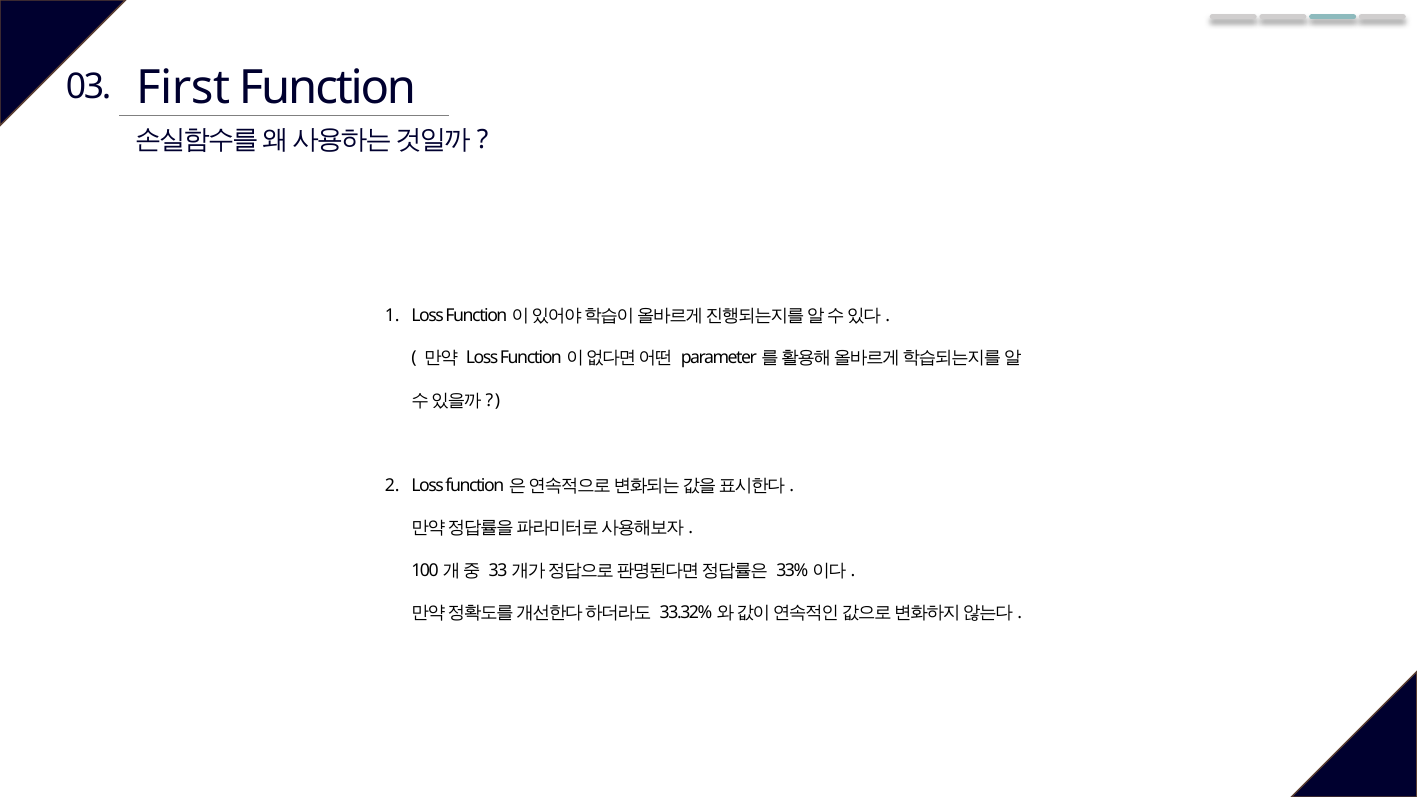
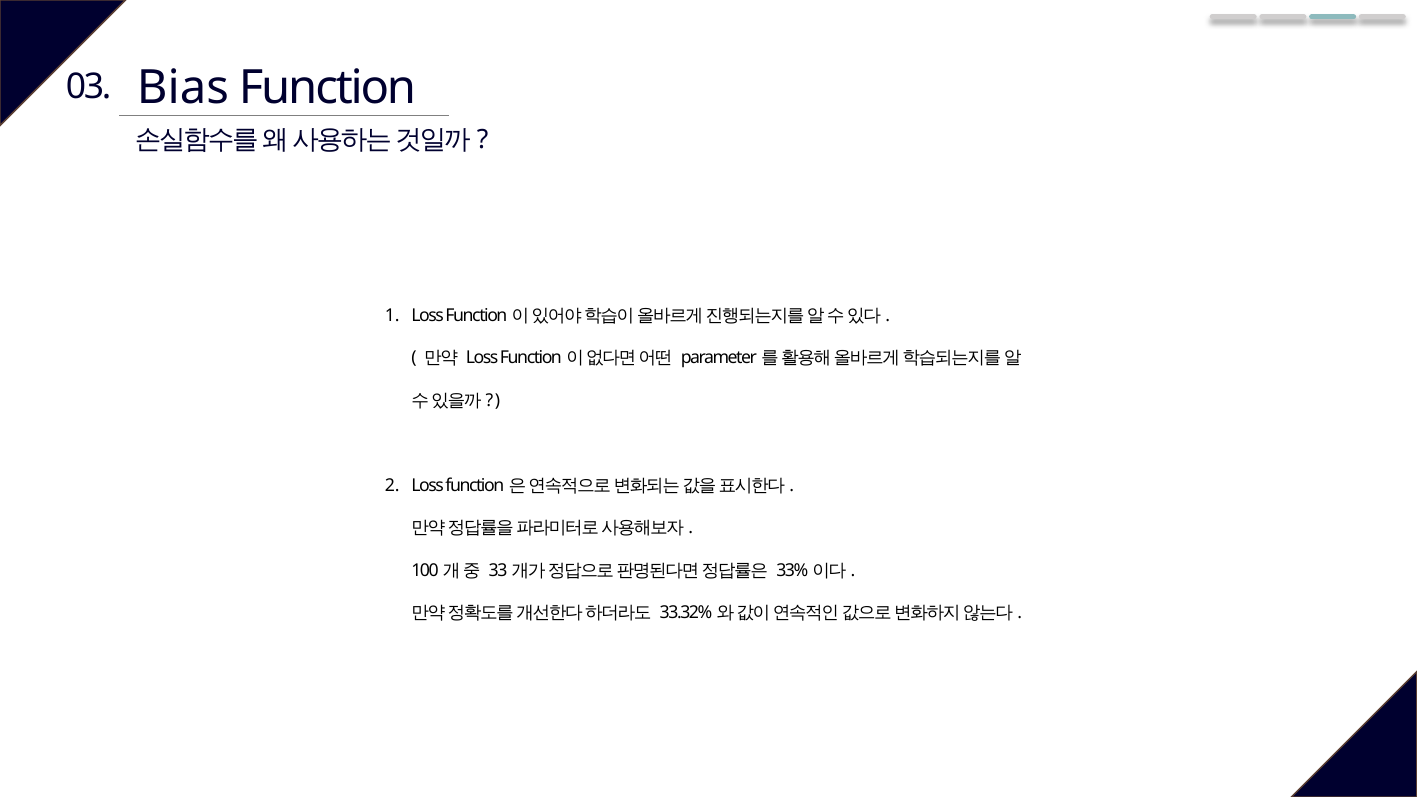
First: First -> Bias (183, 88)
